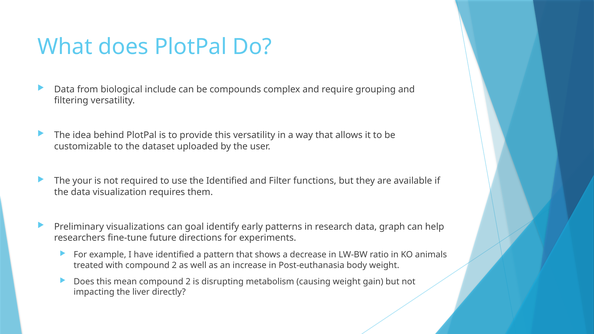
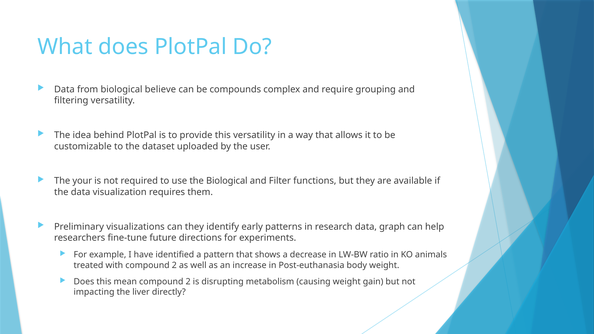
include: include -> believe (160, 89)
the Identified: Identified -> Biological (227, 181)
can goal: goal -> they (194, 227)
